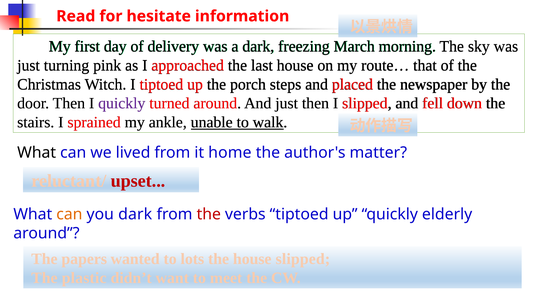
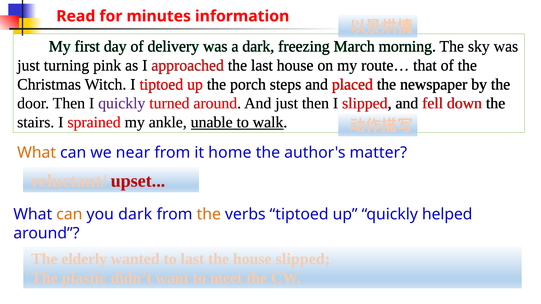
hesitate: hesitate -> minutes (159, 16)
What colour: black -> orange (37, 153)
lived: lived -> near (133, 153)
the colour: red -> orange (209, 215)
elderly: elderly -> helped (447, 215)
papers: papers -> elderly (84, 259)
to lots: lots -> last (192, 259)
